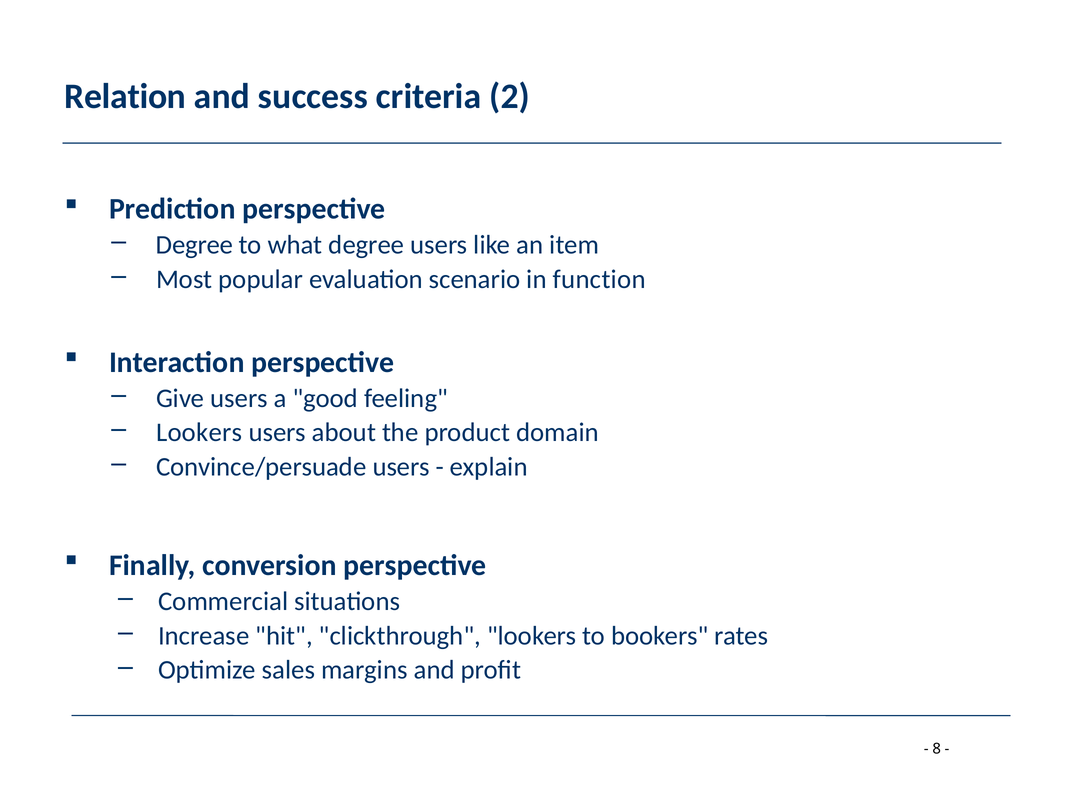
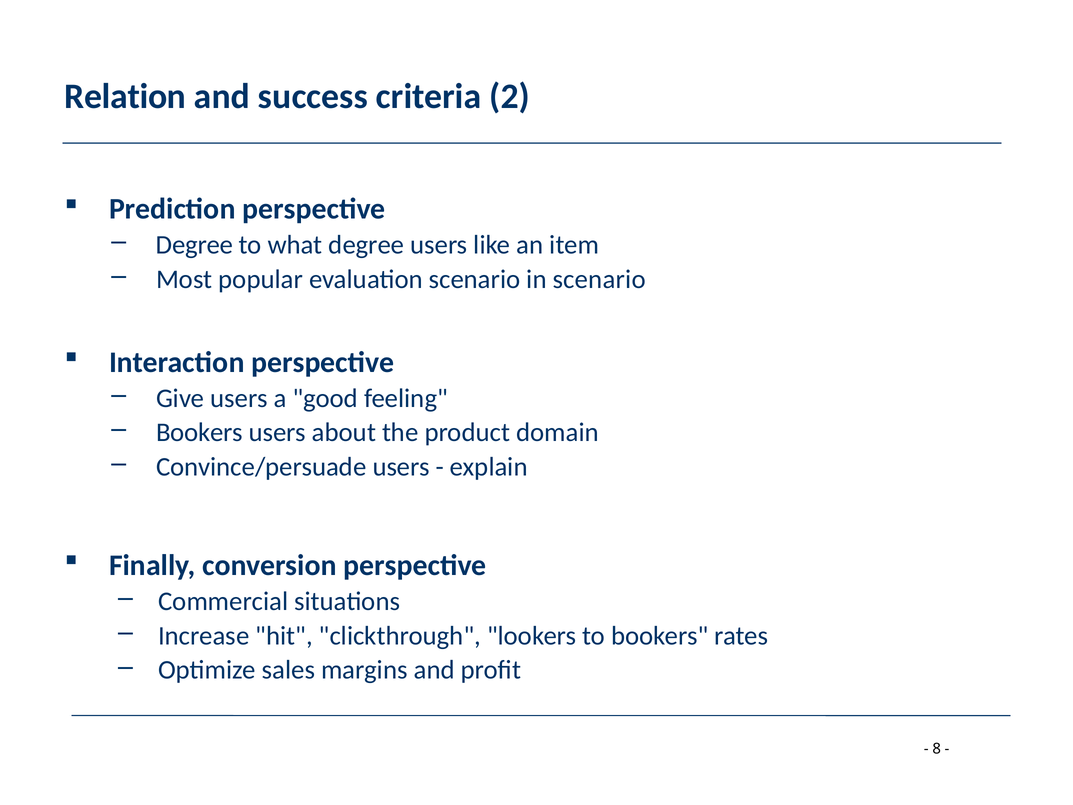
in function: function -> scenario (599, 279)
Lookers: Lookers -> Bookers (199, 432)
